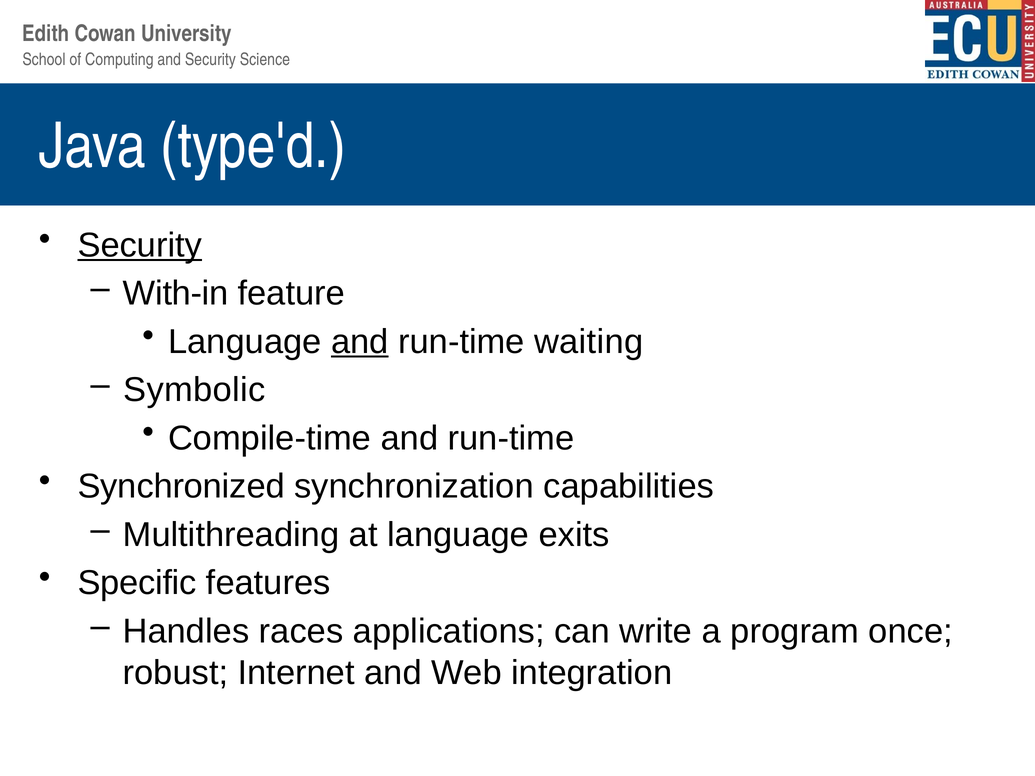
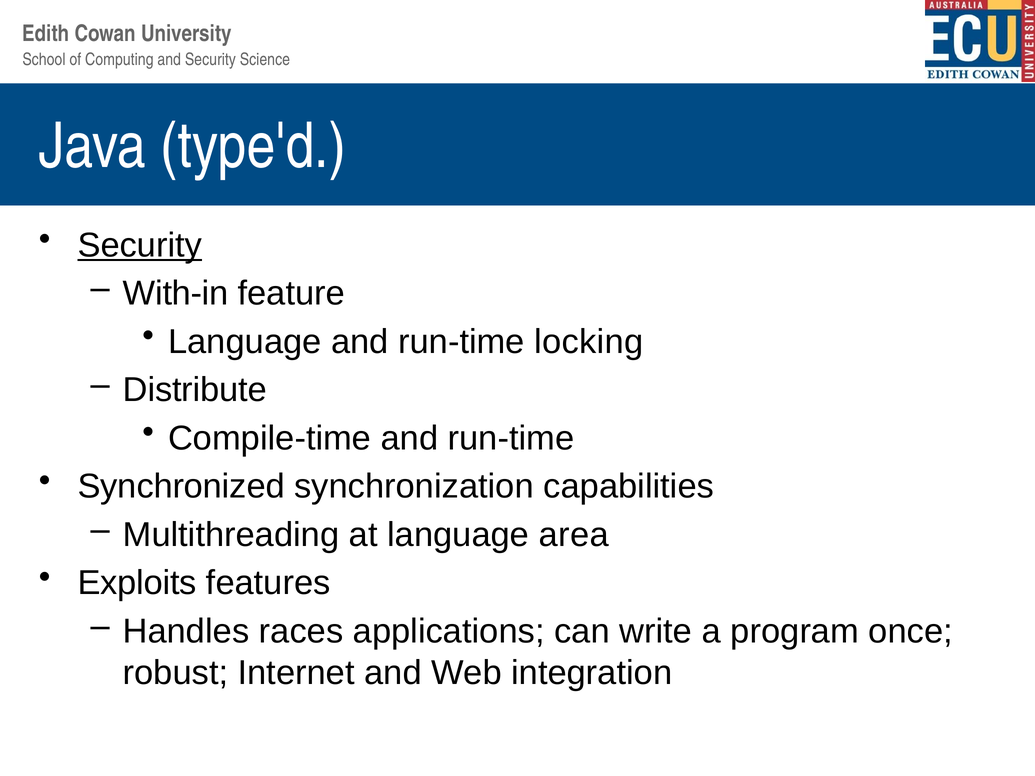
and underline: present -> none (360, 342)
waiting: waiting -> locking (589, 342)
Symbolic: Symbolic -> Distribute (195, 390)
exits: exits -> area (574, 535)
Specific: Specific -> Exploits (137, 583)
